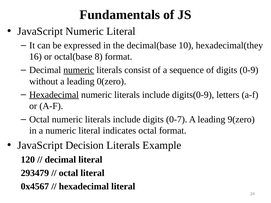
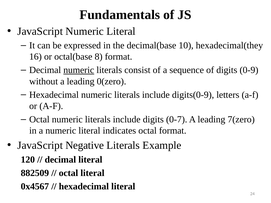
Hexadecimal underline: present -> none (54, 95)
9(zero: 9(zero -> 7(zero (241, 120)
Decision: Decision -> Negative (85, 146)
293479: 293479 -> 882509 (35, 173)
